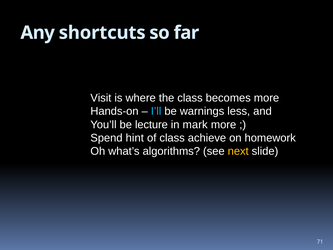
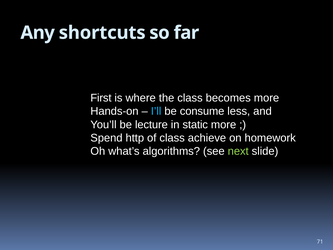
Visit: Visit -> First (101, 98)
warnings: warnings -> consume (202, 111)
mark: mark -> static (195, 125)
hint: hint -> http (135, 138)
next colour: yellow -> light green (238, 151)
